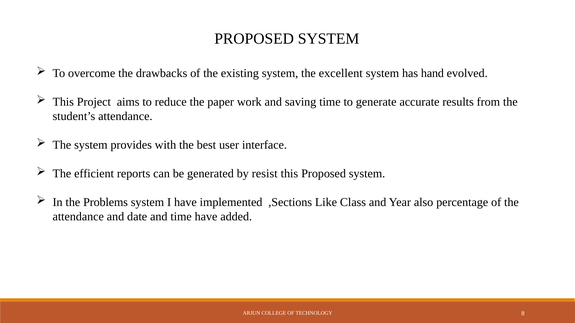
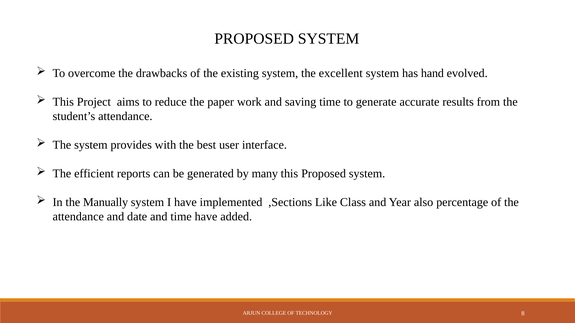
resist: resist -> many (265, 174)
Problems: Problems -> Manually (106, 203)
